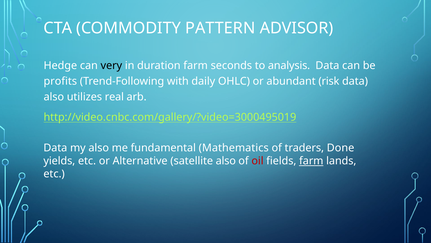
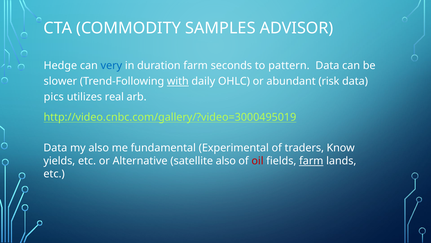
PATTERN: PATTERN -> SAMPLES (220, 28)
very colour: black -> blue (111, 66)
analysis: analysis -> pattern (289, 66)
profits: profits -> slower (60, 81)
with underline: none -> present (178, 81)
also: also -> pics (54, 97)
Mathematics: Mathematics -> Experimental (234, 148)
Done: Done -> Know (341, 148)
